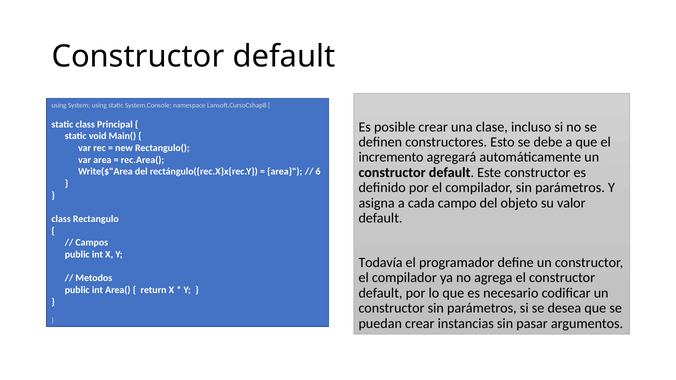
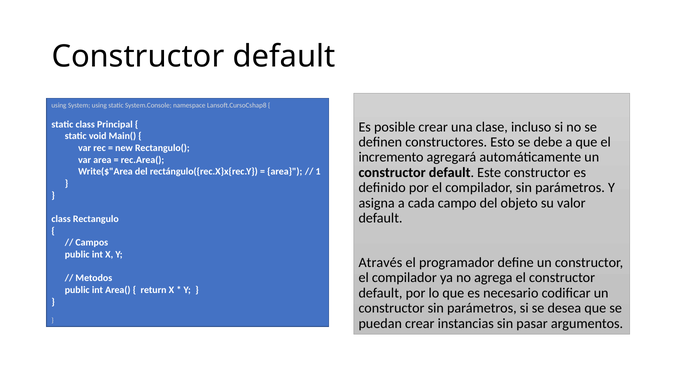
6: 6 -> 1 (318, 172)
Todavía: Todavía -> Através (380, 263)
